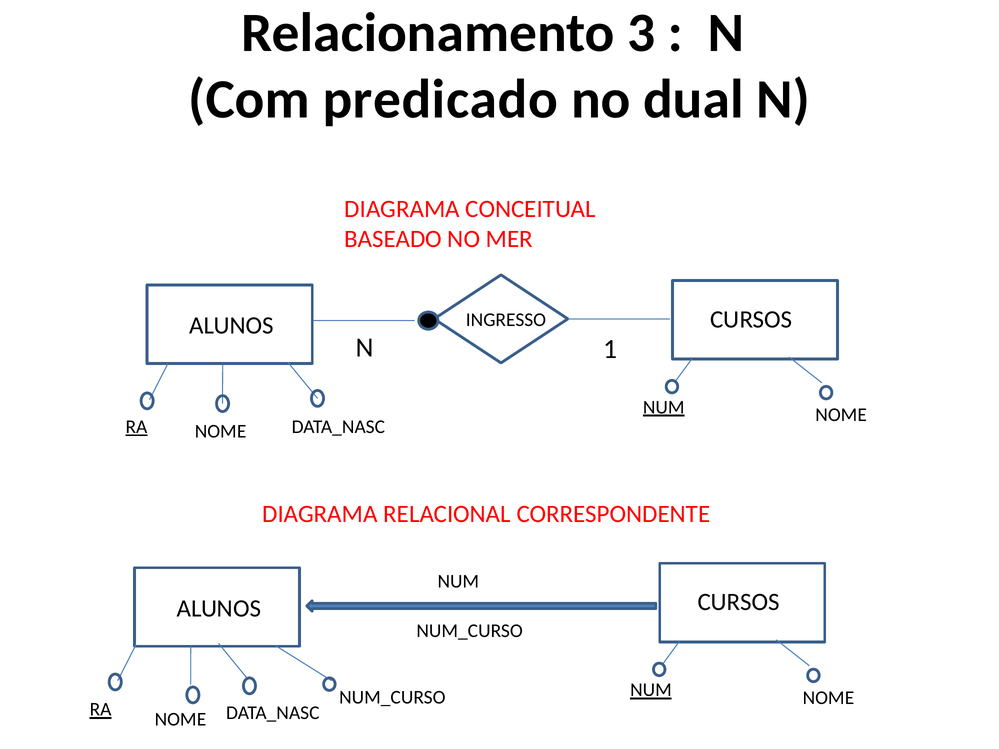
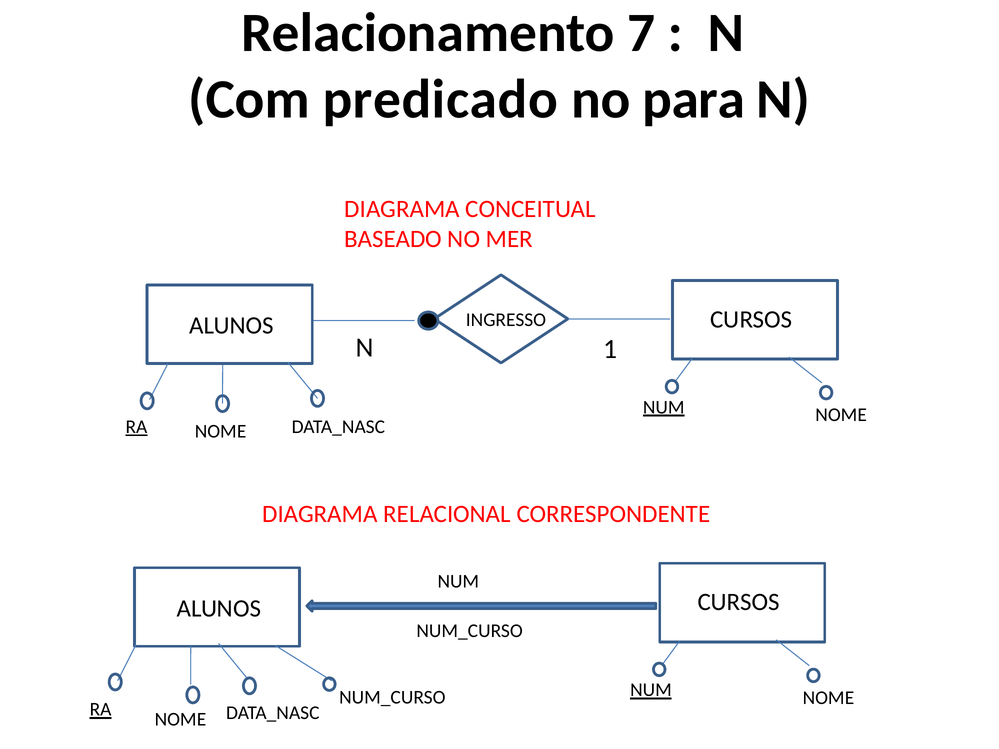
3: 3 -> 7 (641, 33)
dual: dual -> para (694, 100)
